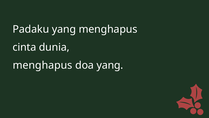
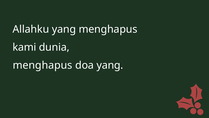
Padaku: Padaku -> Allahku (31, 29)
cinta: cinta -> kami (24, 47)
